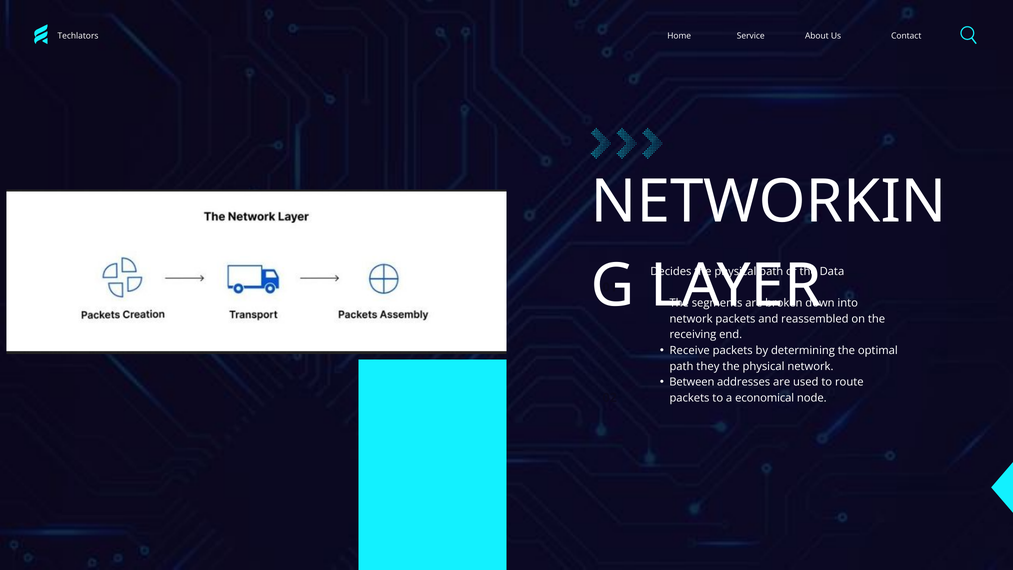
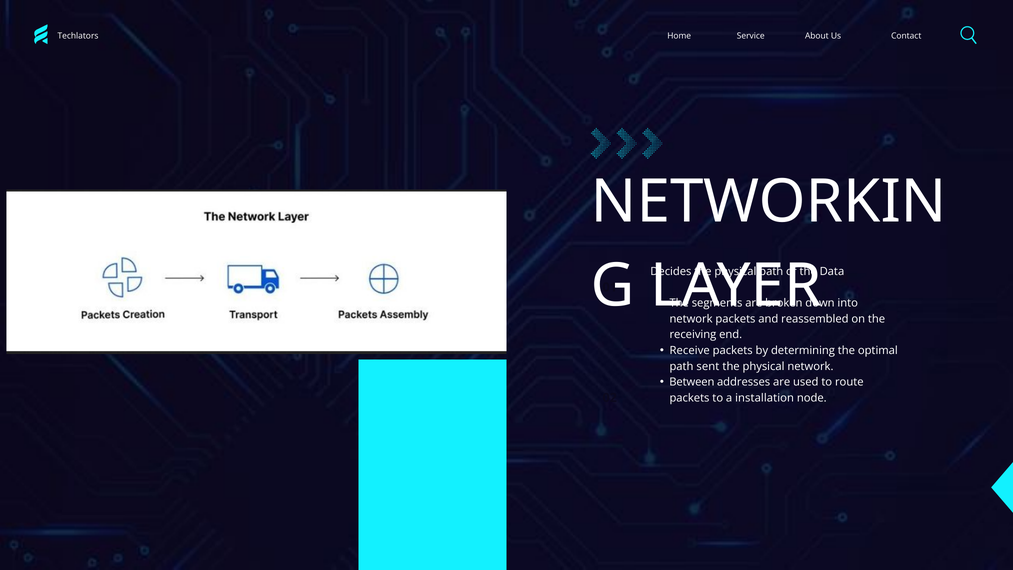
they: they -> sent (708, 366)
economical: economical -> installation (765, 398)
